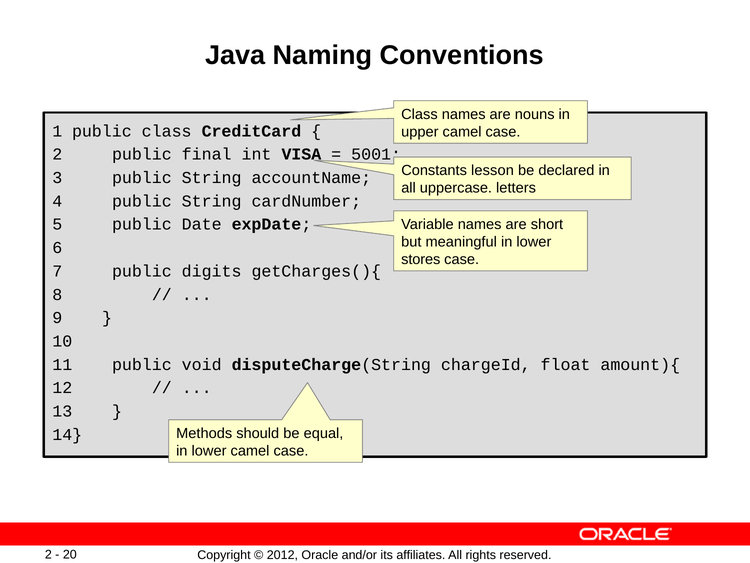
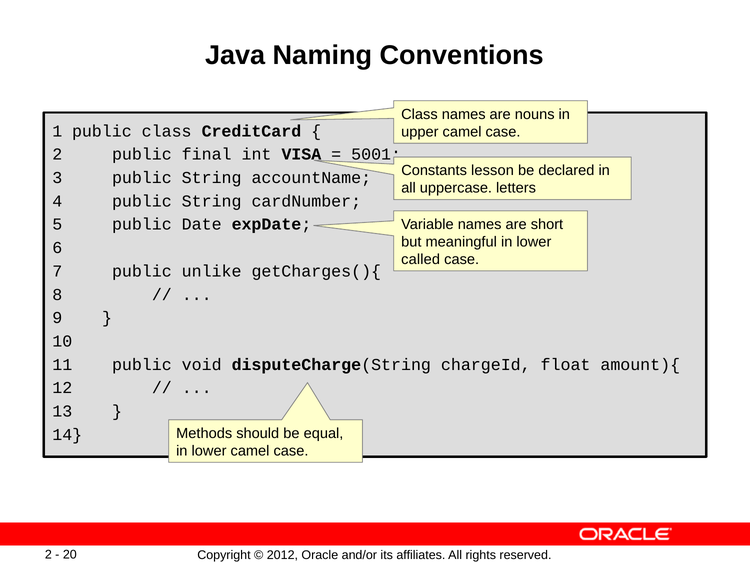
stores: stores -> called (421, 259)
digits: digits -> unlike (212, 271)
